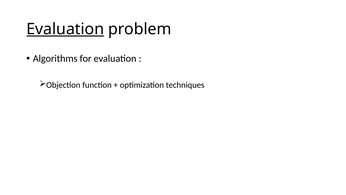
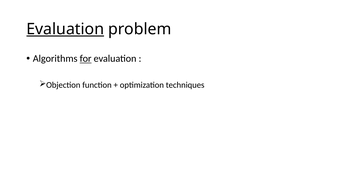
for underline: none -> present (86, 58)
